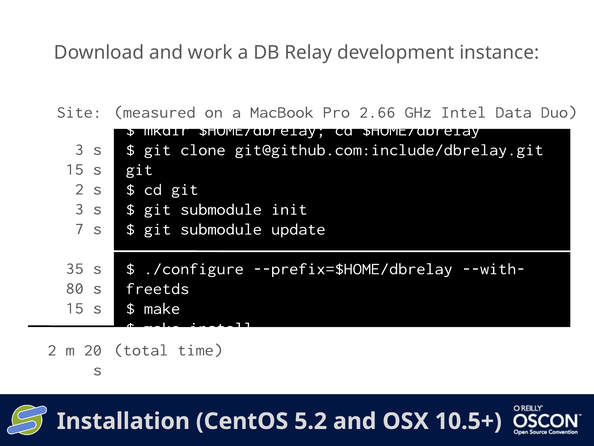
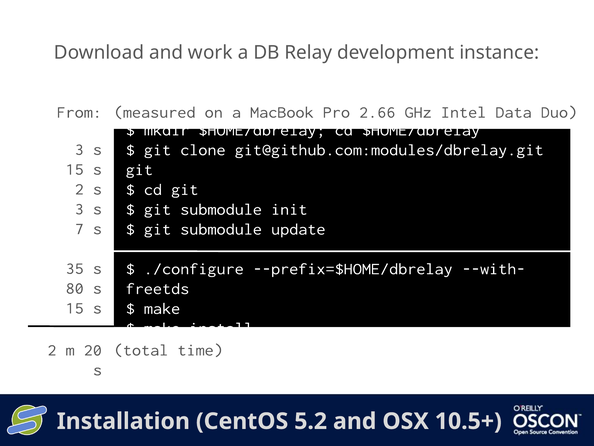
Site: Site -> From (79, 112)
git@github.com:include/dbrelay.git: git@github.com:include/dbrelay.git -> git@github.com:modules/dbrelay.git (389, 150)
